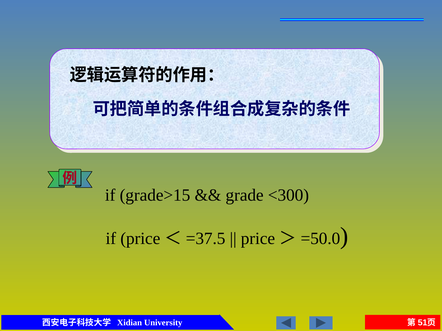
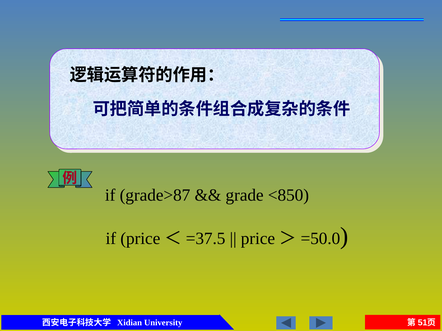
grade>15: grade>15 -> grade>87 (155, 195)
<300: <300 -> <850 (288, 195)
